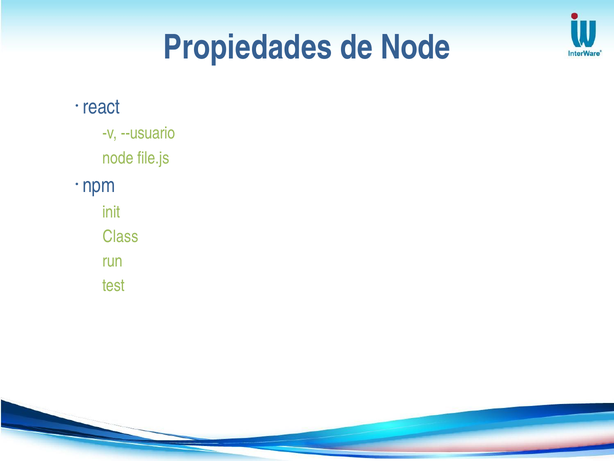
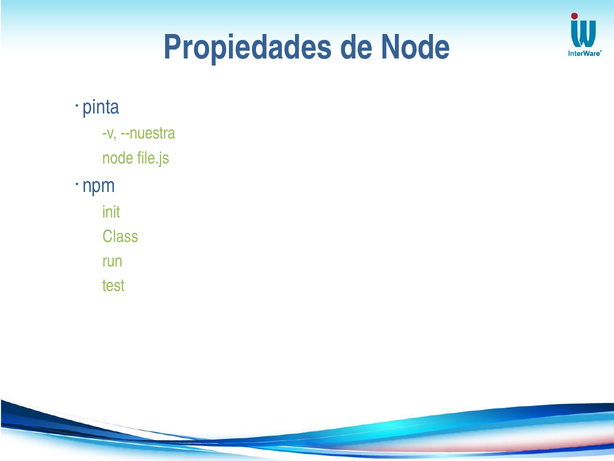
react: react -> pinta (101, 107)
--usuario: --usuario -> --nuestra (148, 133)
